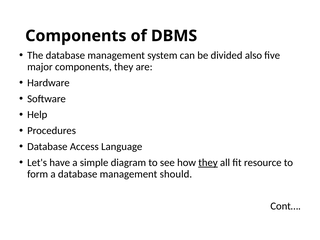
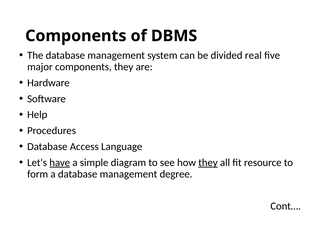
also: also -> real (253, 55)
have underline: none -> present (60, 163)
should: should -> degree (176, 174)
